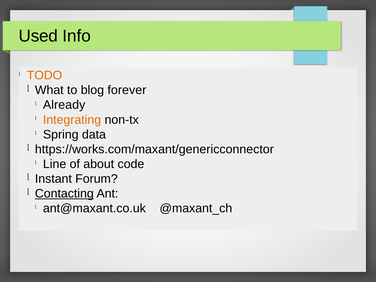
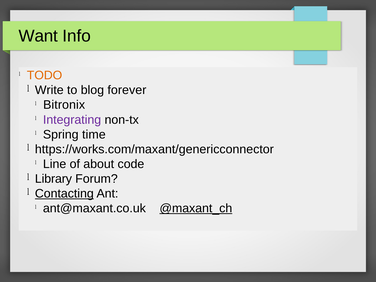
Used: Used -> Want (38, 36)
What: What -> Write (49, 90)
Already: Already -> Bitronix (64, 105)
Integrating colour: orange -> purple (72, 120)
data: data -> time (94, 134)
Instant: Instant -> Library (53, 179)
@maxant_ch underline: none -> present (196, 208)
